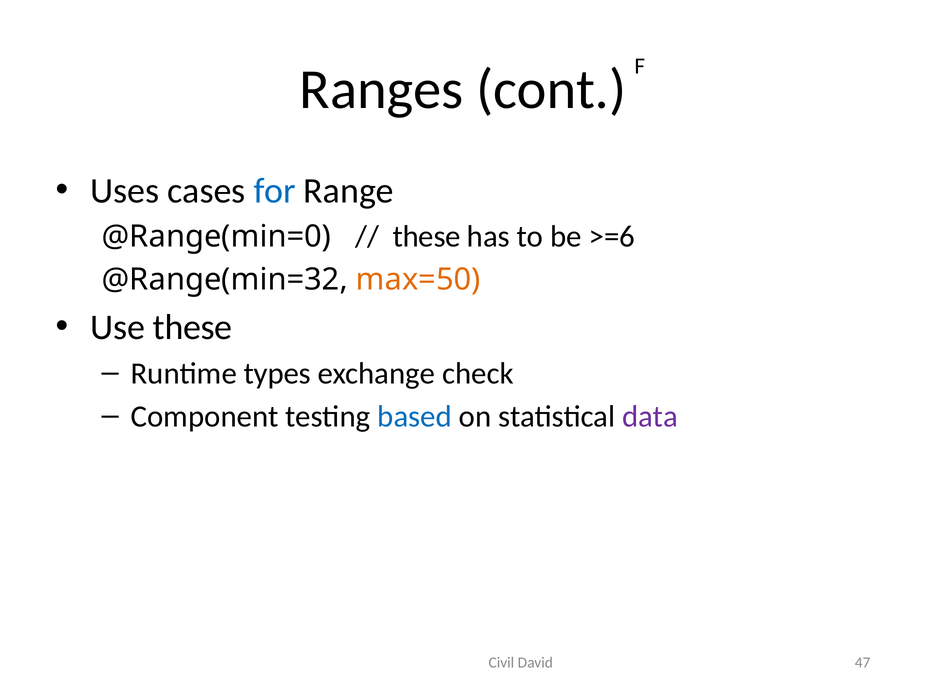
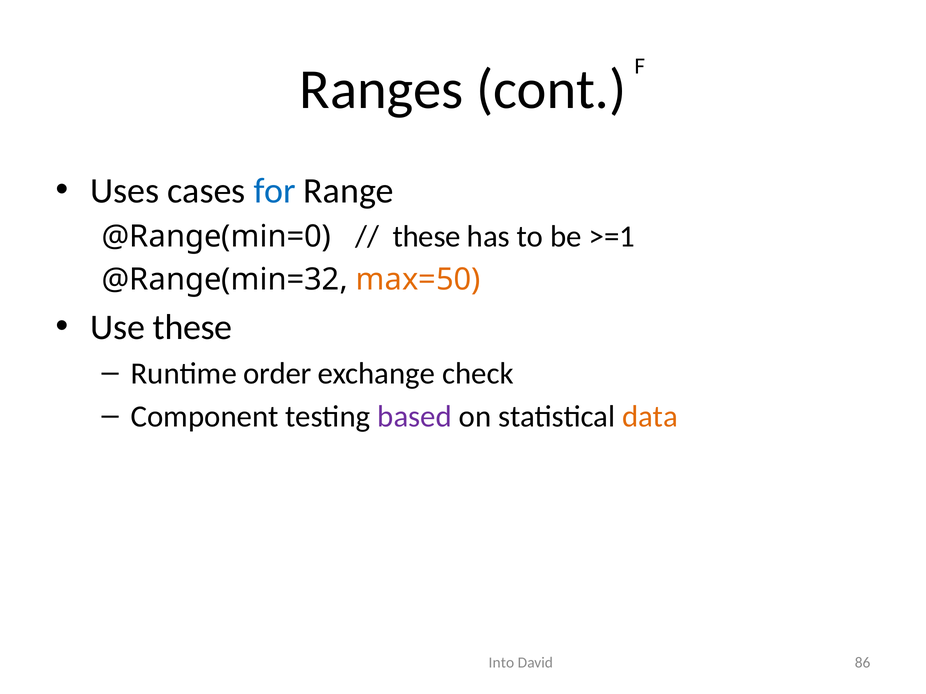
>=6: >=6 -> >=1 (612, 237)
types: types -> order (277, 374)
based colour: blue -> purple (415, 417)
data colour: purple -> orange (650, 417)
Civil: Civil -> Into (501, 663)
47: 47 -> 86 (863, 663)
